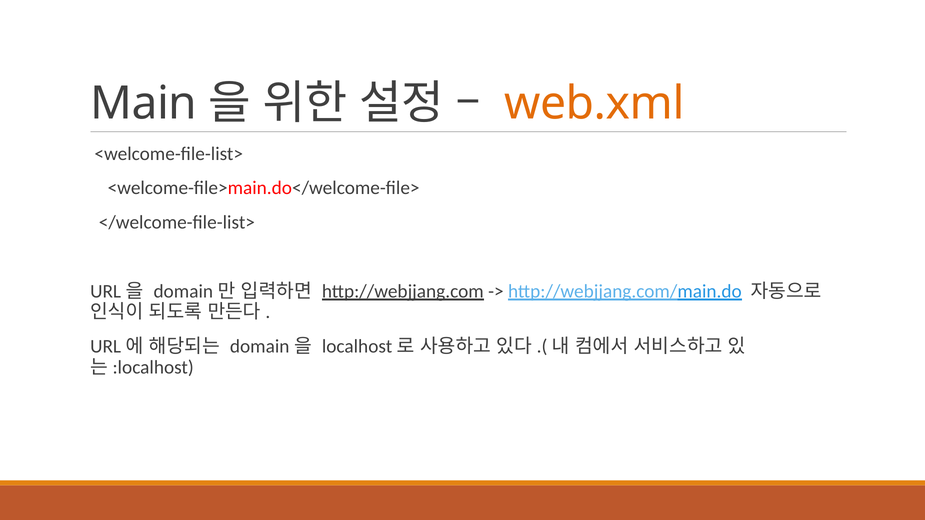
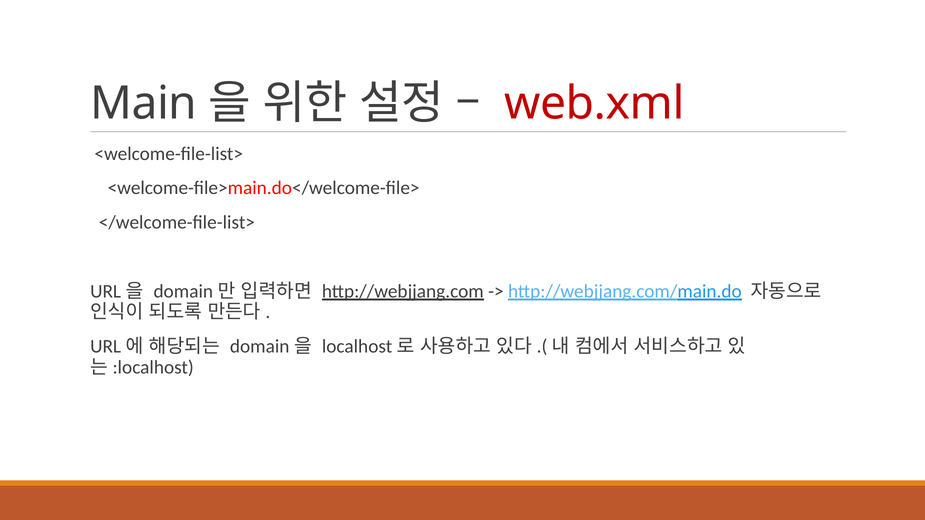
web.xml colour: orange -> red (594, 104)
